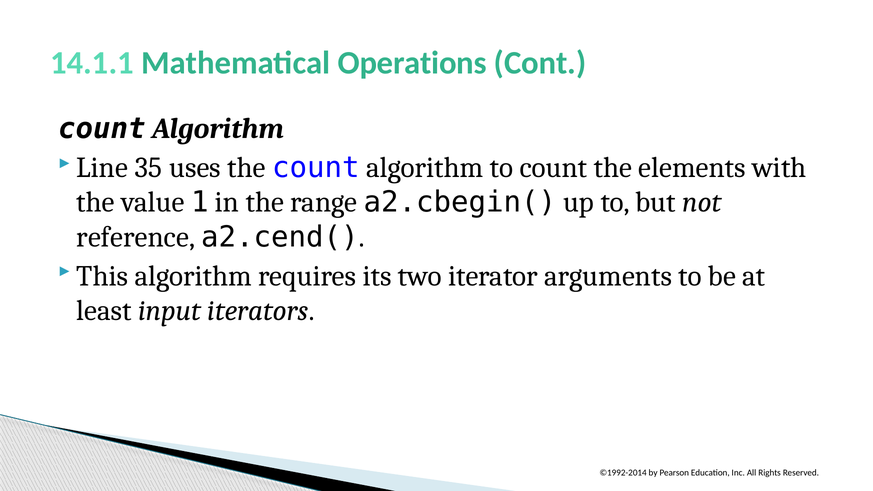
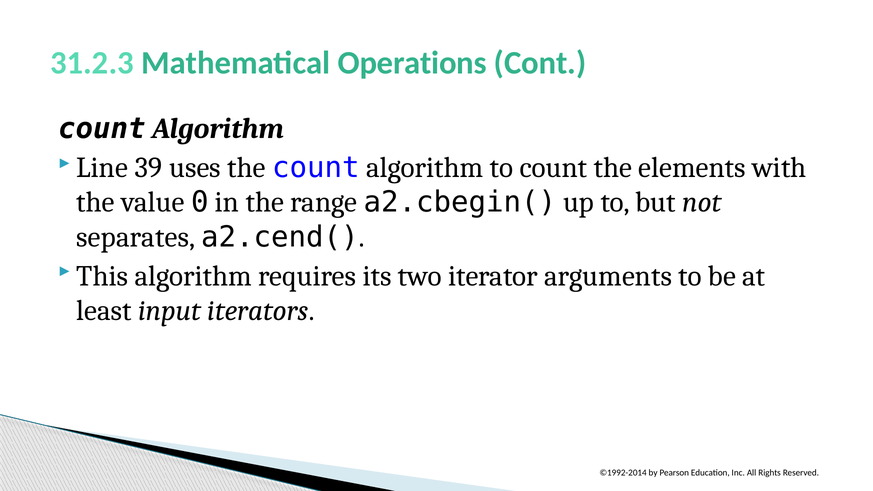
14.1.1: 14.1.1 -> 31.2.3 (92, 63)
35: 35 -> 39 (149, 167)
1: 1 -> 0 (200, 202)
reference: reference -> separates (136, 237)
